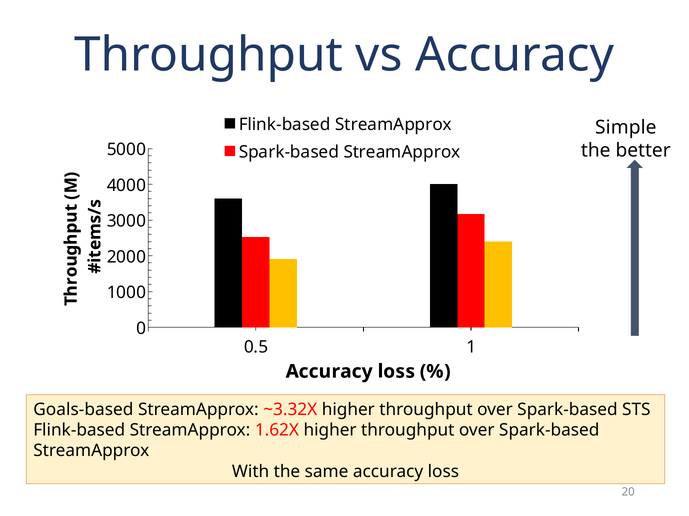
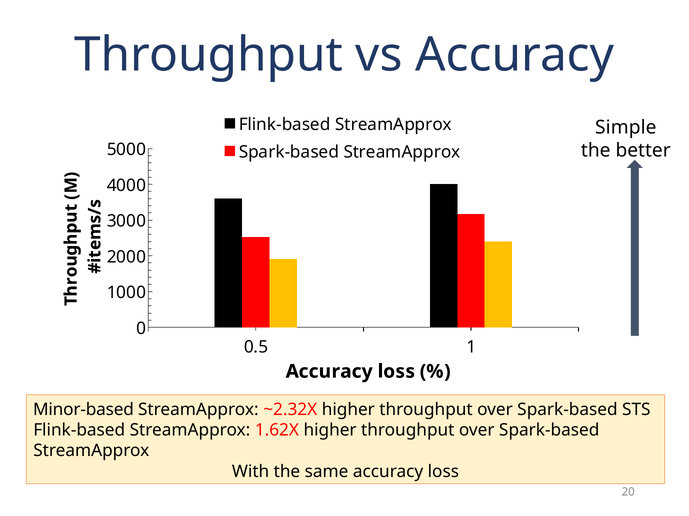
Goals-based: Goals-based -> Minor-based (83, 410)
~3.32X: ~3.32X -> ~2.32X (290, 410)
